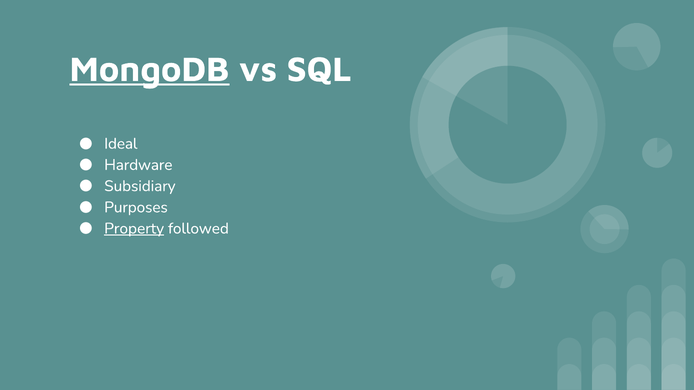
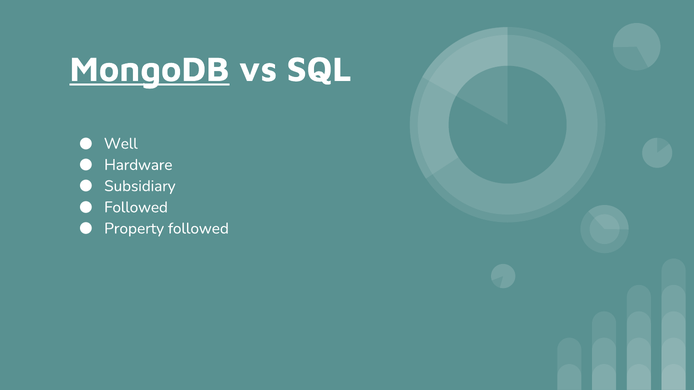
Ideal: Ideal -> Well (121, 144)
Purposes: Purposes -> Followed (136, 207)
Property underline: present -> none (134, 229)
